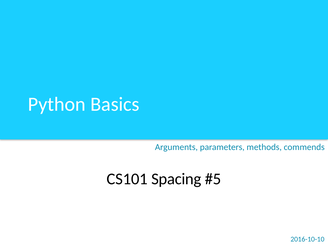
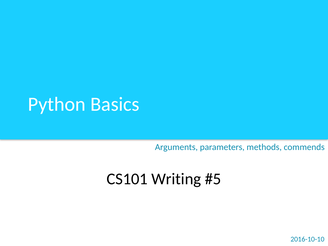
Spacing: Spacing -> Writing (176, 179)
